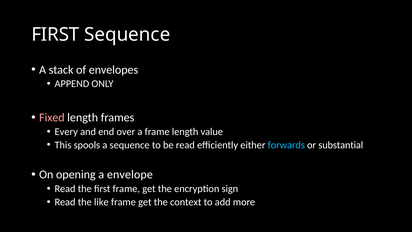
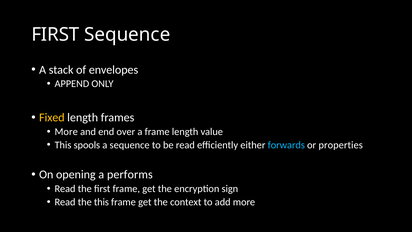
Fixed colour: pink -> yellow (52, 117)
Every: Every -> More (66, 132)
substantial: substantial -> properties (341, 145)
envelope: envelope -> performs (130, 174)
the like: like -> this (101, 202)
